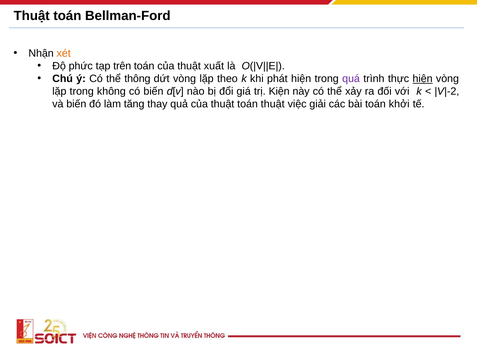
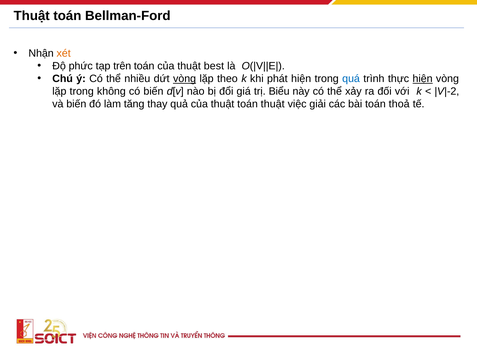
xuất: xuất -> best (214, 66)
thông: thông -> nhiều (137, 79)
vòng underline: none -> present (185, 79)
quá colour: purple -> blue (351, 79)
Kiện: Kiện -> Biểu (279, 91)
khởi: khởi -> thoả (399, 104)
